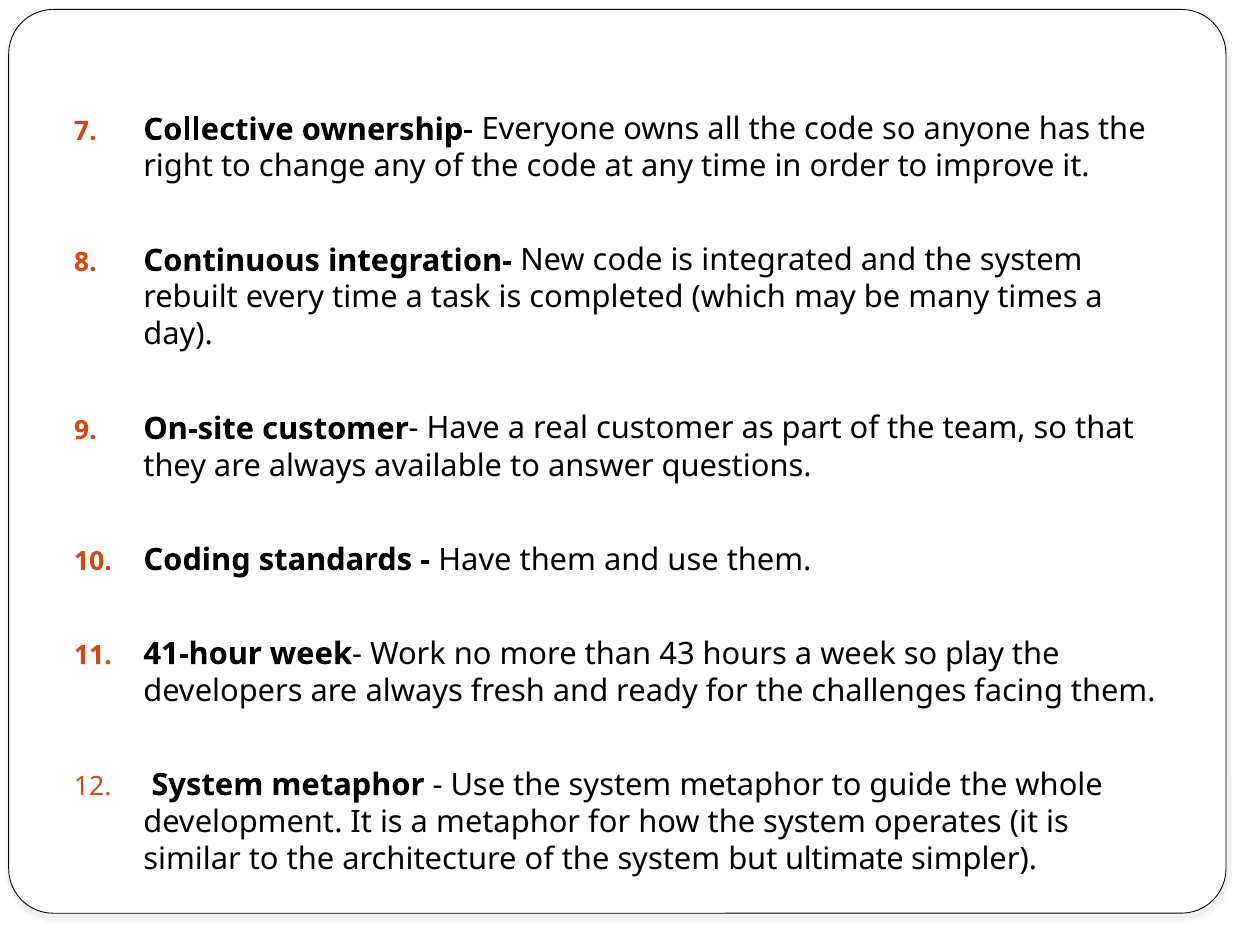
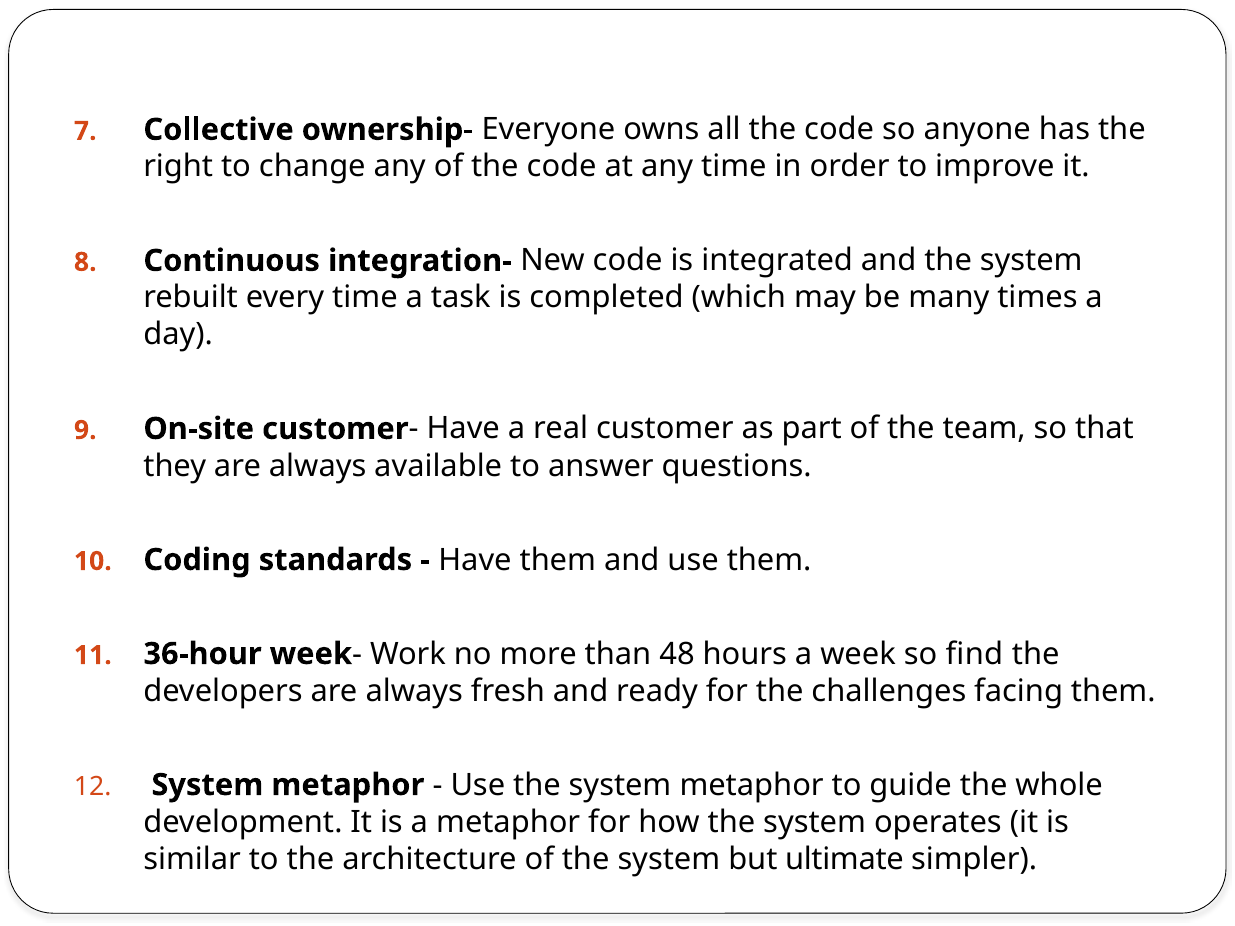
41-hour: 41-hour -> 36-hour (203, 654)
43: 43 -> 48 (677, 654)
play: play -> find (974, 654)
